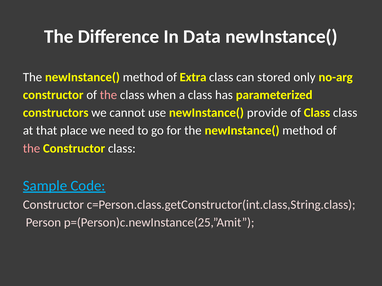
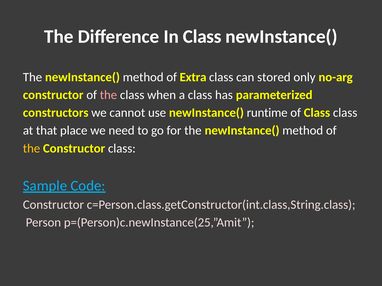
In Data: Data -> Class (202, 37)
provide: provide -> runtime (267, 113)
the colour: pink -> yellow (32, 149)
